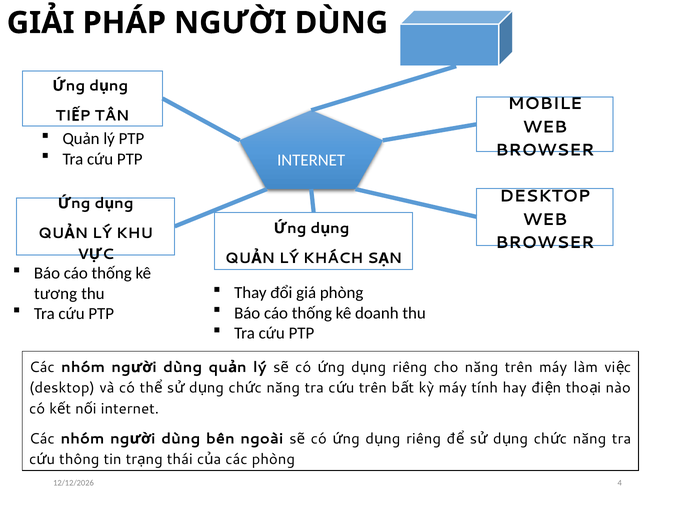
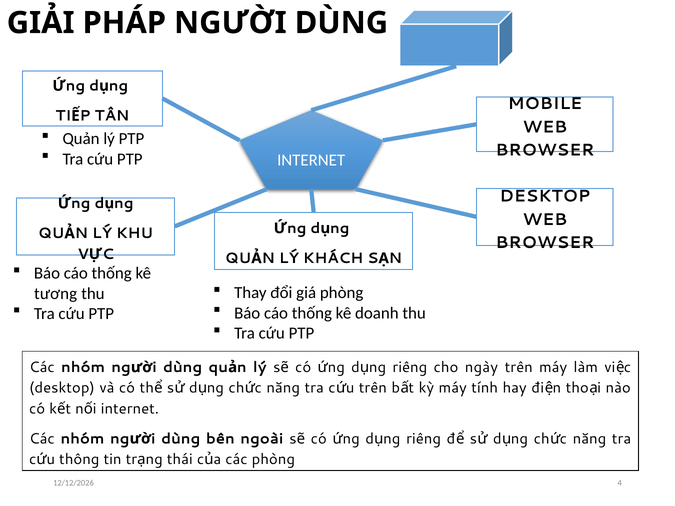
cho năng: năng -> ngày (481, 367)
